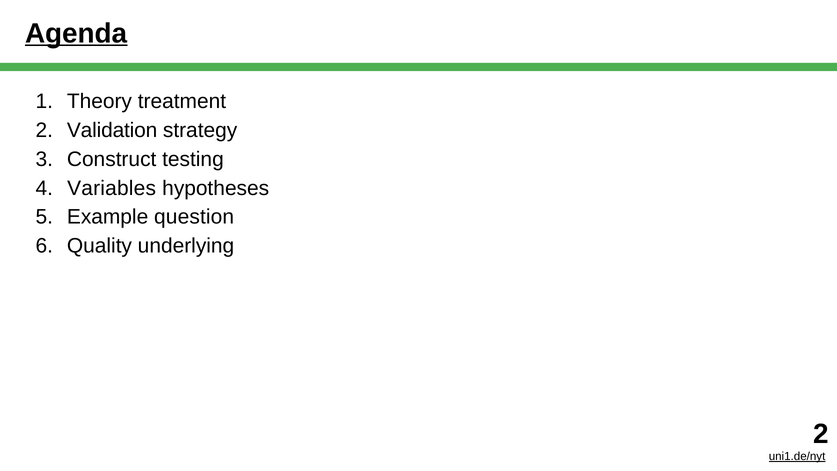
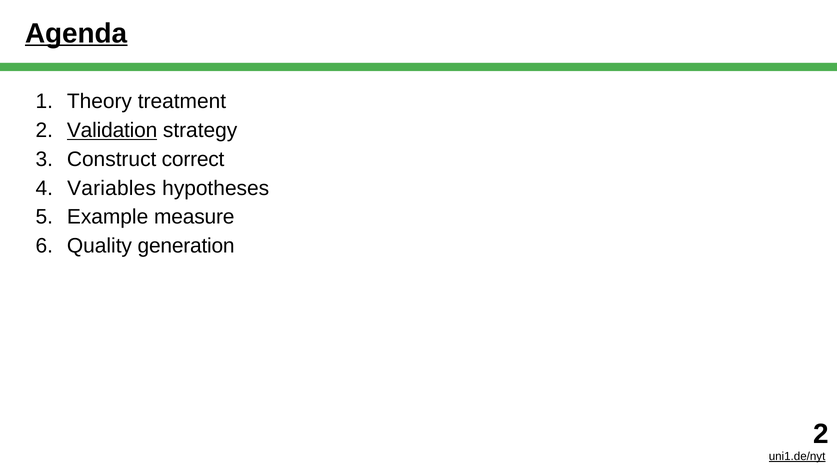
Validation underline: none -> present (112, 130)
testing: testing -> correct (193, 159)
question: question -> measure (194, 217)
underlying: underlying -> generation (186, 246)
